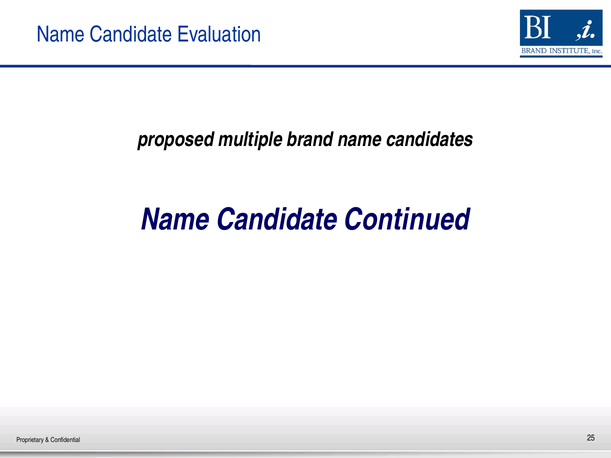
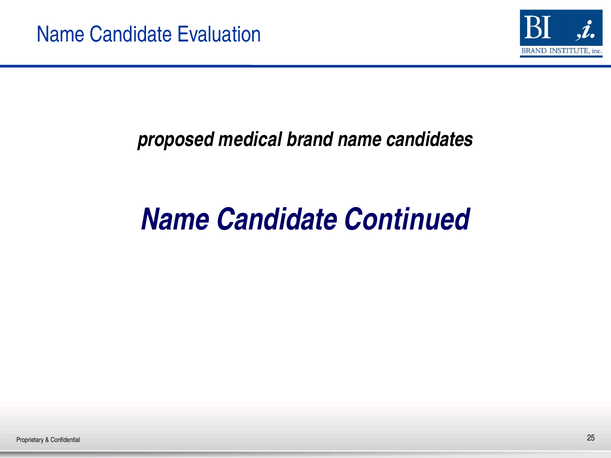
multiple: multiple -> medical (250, 140)
